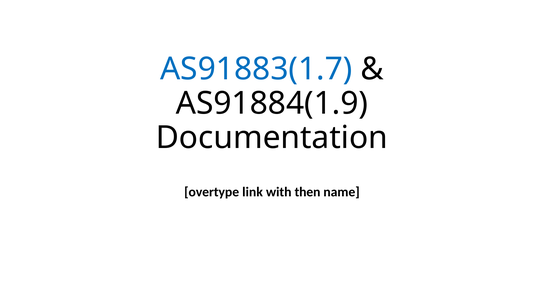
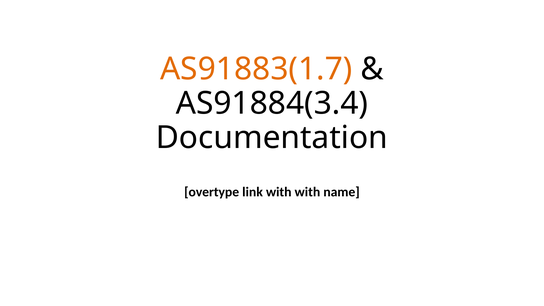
AS91883(1.7 colour: blue -> orange (256, 69)
AS91884(1.9: AS91884(1.9 -> AS91884(3.4 (272, 103)
with then: then -> with (307, 192)
